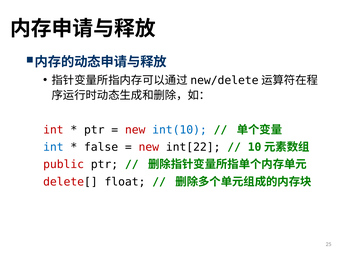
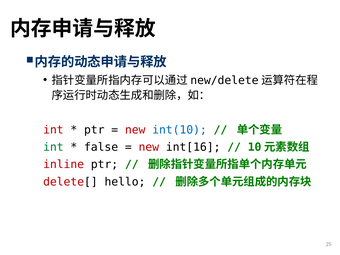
int colour: blue -> green (53, 147)
int[22: int[22 -> int[16 (193, 147)
public: public -> inline (64, 164)
float: float -> hello (125, 182)
